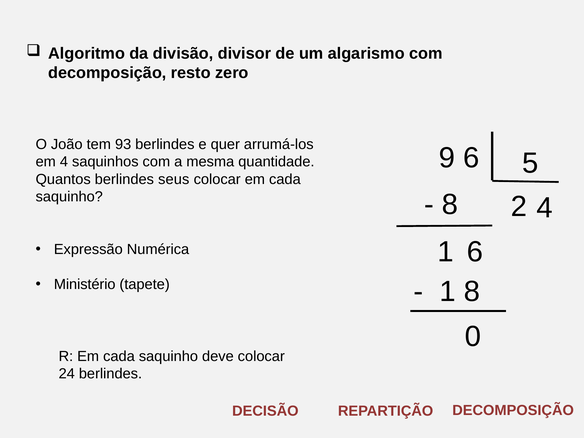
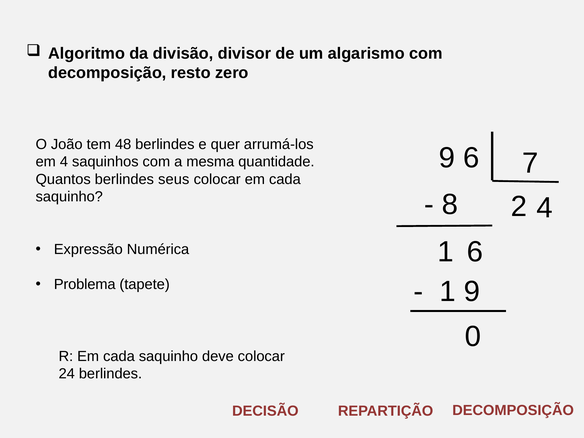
93: 93 -> 48 (123, 144)
5: 5 -> 7 (530, 163)
Ministério: Ministério -> Problema (85, 284)
1 8: 8 -> 9 (472, 291)
